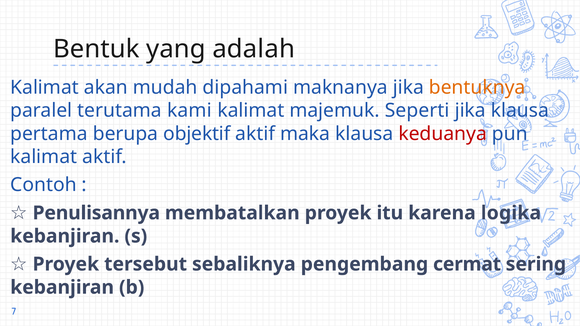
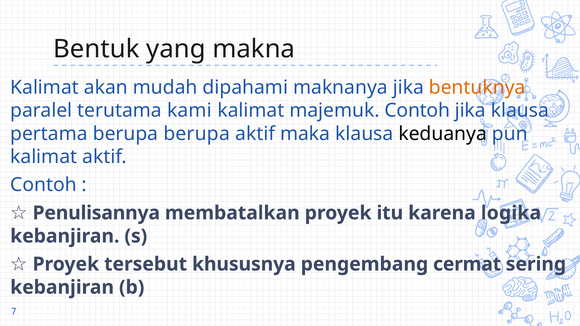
adalah: adalah -> makna (254, 49)
majemuk Seperti: Seperti -> Contoh (417, 111)
berupa objektif: objektif -> berupa (197, 134)
keduanya colour: red -> black (443, 134)
sebaliknya: sebaliknya -> khususnya (244, 264)
